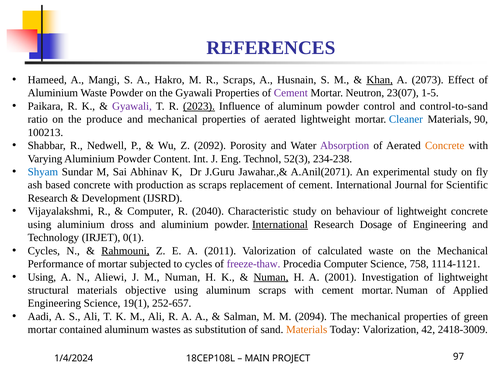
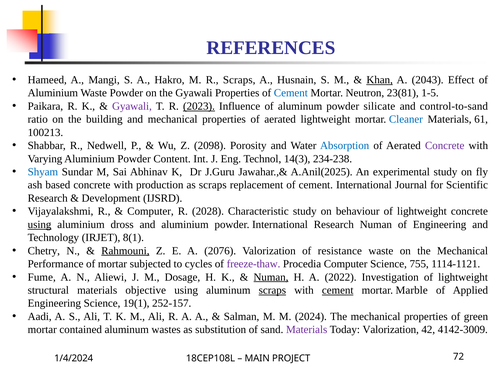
2073: 2073 -> 2043 (428, 80)
Cement colour: purple -> blue (291, 93)
23(07: 23(07 -> 23(81 (403, 93)
control: control -> silicate (379, 106)
produce: produce -> building (104, 119)
90: 90 -> 61 (481, 119)
2092: 2092 -> 2098 (210, 145)
Absorption colour: purple -> blue (345, 145)
Concrete colour: orange -> purple (445, 145)
52(3: 52(3 -> 14(3 (297, 159)
A.Anil(2071: A.Anil(2071 -> A.Anil(2025 (322, 172)
2040: 2040 -> 2028 (208, 211)
using underline: none -> present (40, 224)
International underline: present -> none (280, 224)
Research Dosage: Dosage -> Numan (376, 224)
0(1: 0(1 -> 8(1 (133, 237)
Cycles: Cycles -> Chetry (44, 251)
2011: 2011 -> 2076 (220, 251)
calculated: calculated -> resistance (340, 251)
758: 758 -> 755 (419, 264)
Using: Using -> Fume (42, 277)
M Numan: Numan -> Dosage (182, 277)
2001: 2001 -> 2022 (341, 277)
scraps underline: none -> present (272, 290)
cement underline: none -> present (338, 290)
mortar Numan: Numan -> Marble (412, 290)
252-657: 252-657 -> 252-157 (172, 303)
2094: 2094 -> 2024 (311, 316)
Materials colour: orange -> purple (307, 329)
2418-3009: 2418-3009 -> 4142-3009 (463, 329)
97: 97 -> 72 (459, 356)
